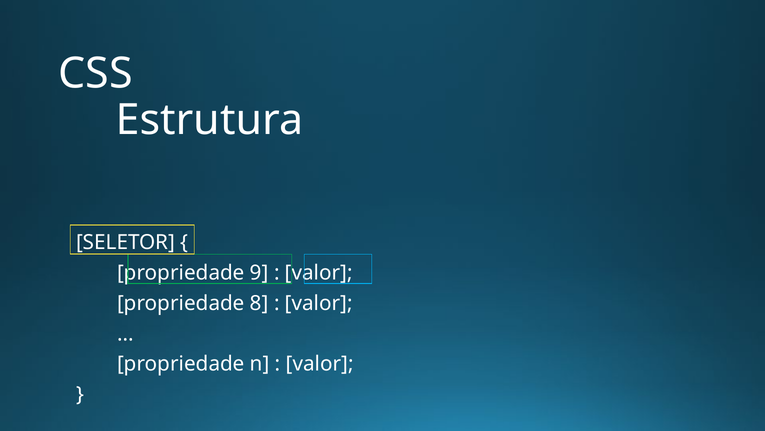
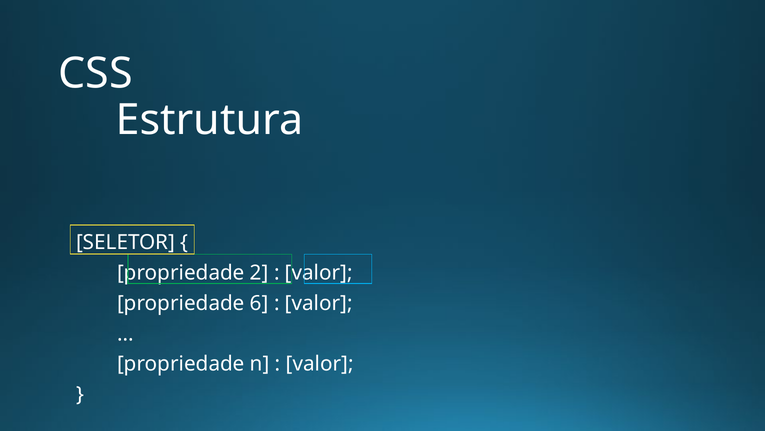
9: 9 -> 2 (259, 273)
8: 8 -> 6 (259, 303)
